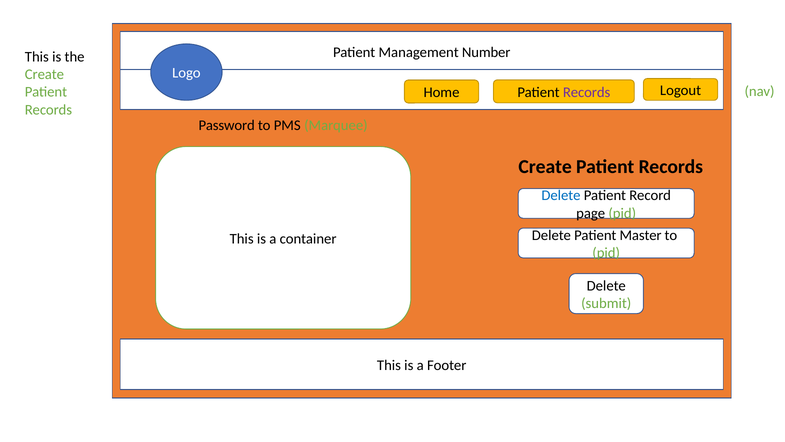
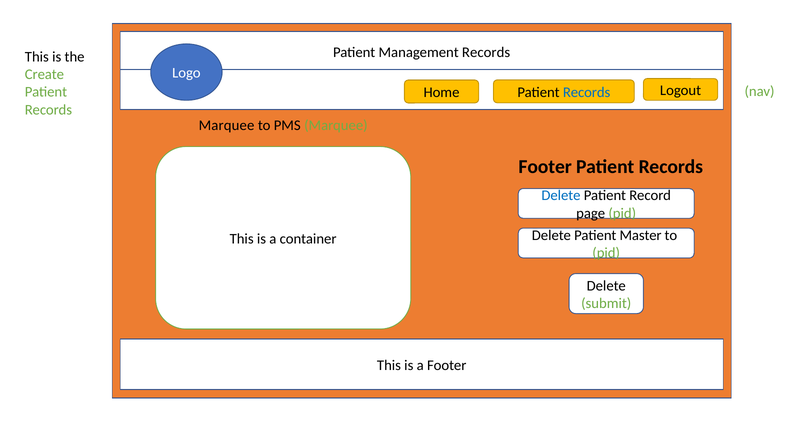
Management Number: Number -> Records (486, 53)
Records colour: purple -> blue (587, 92)
Password: Password -> Marquee (226, 125)
Create: Create -> Footer (545, 166)
